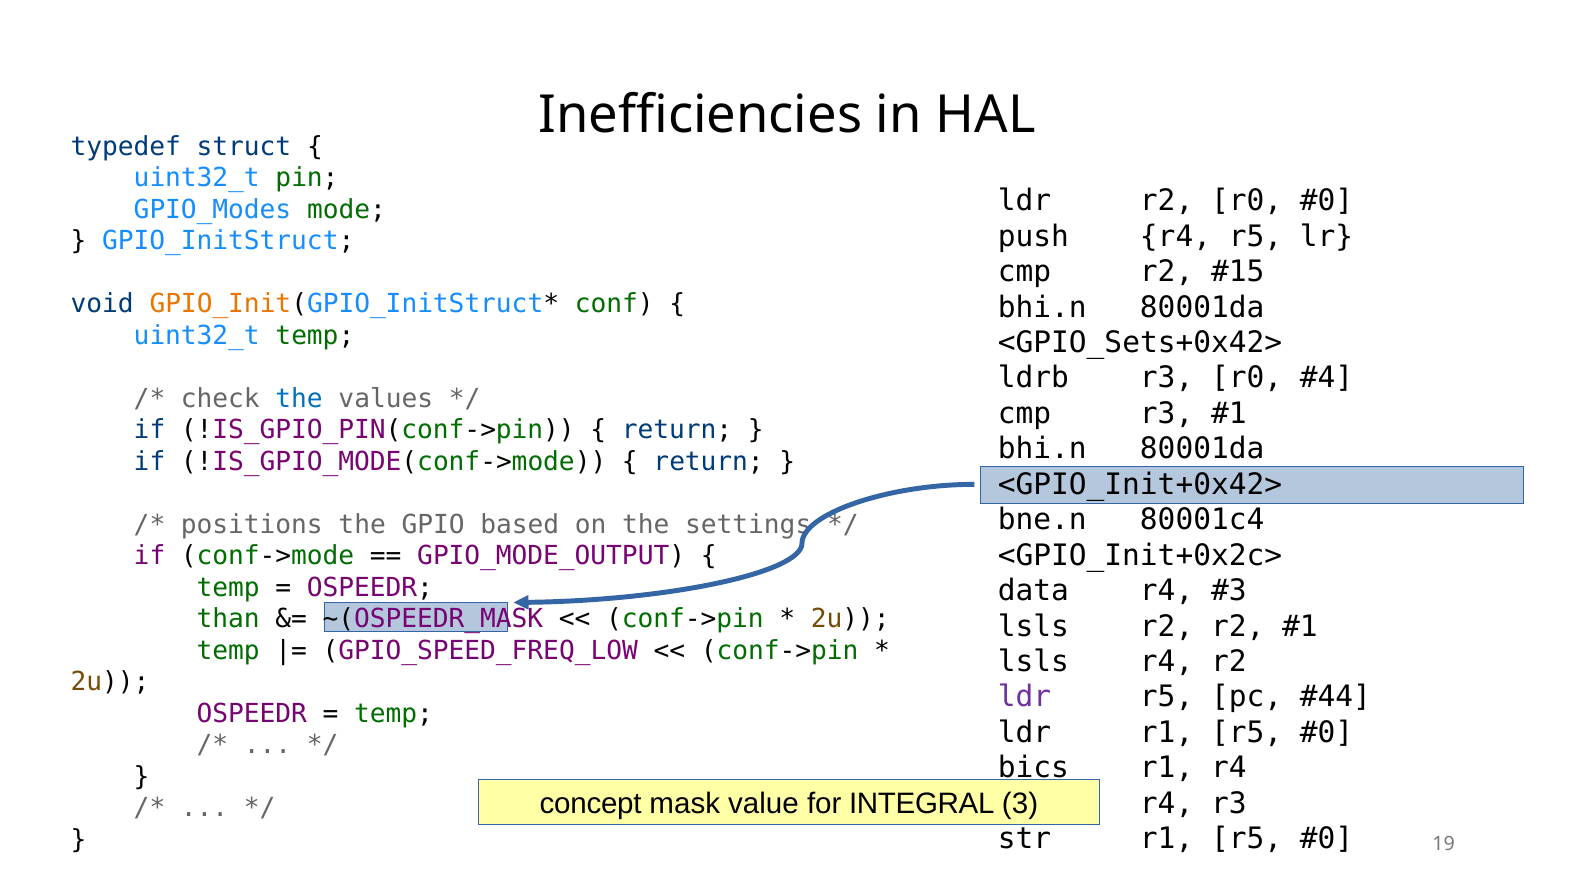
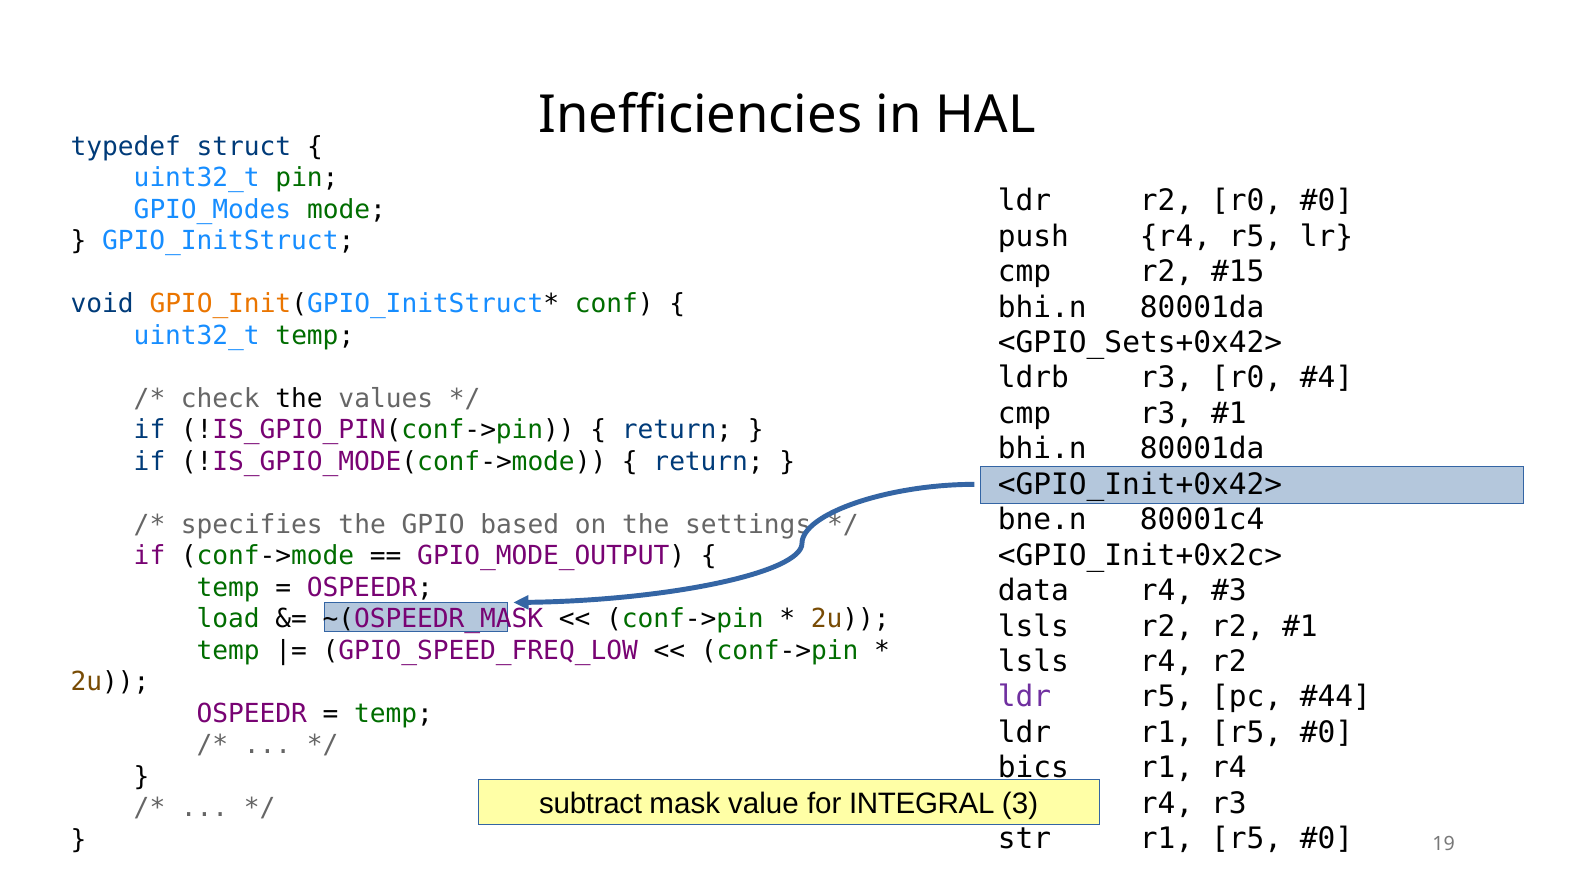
the colour: blue -> black (299, 399)
positions: positions -> specifies (252, 525)
than: than -> load (228, 619)
concept: concept -> subtract (591, 804)
